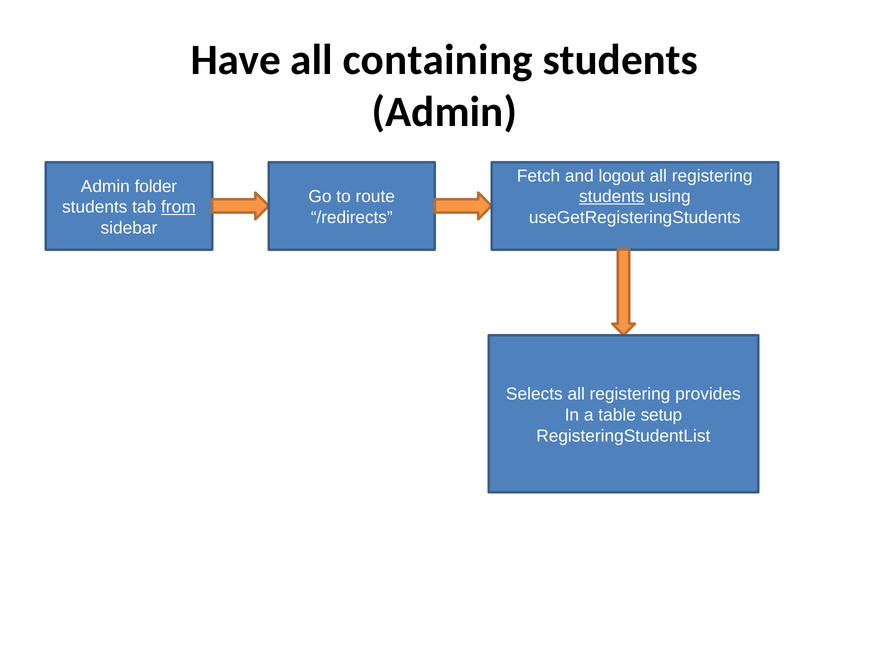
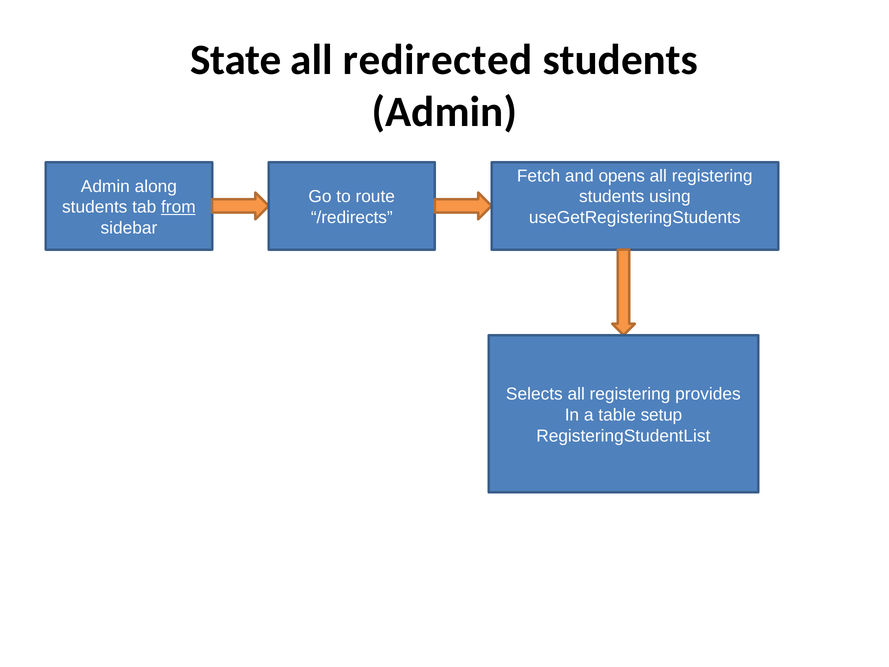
Have: Have -> State (236, 60)
containing: containing -> redirected (438, 60)
logout: logout -> opens (622, 176)
folder: folder -> along (156, 186)
students underline: present -> none (612, 197)
